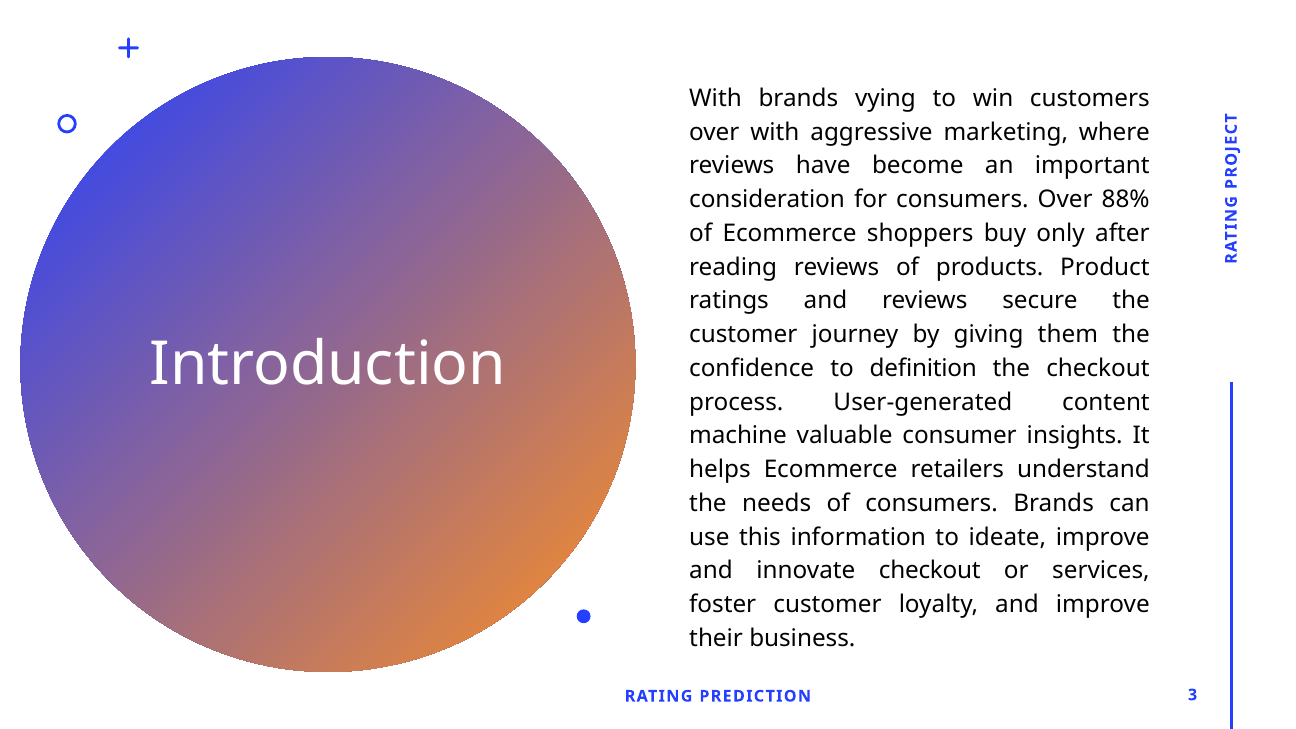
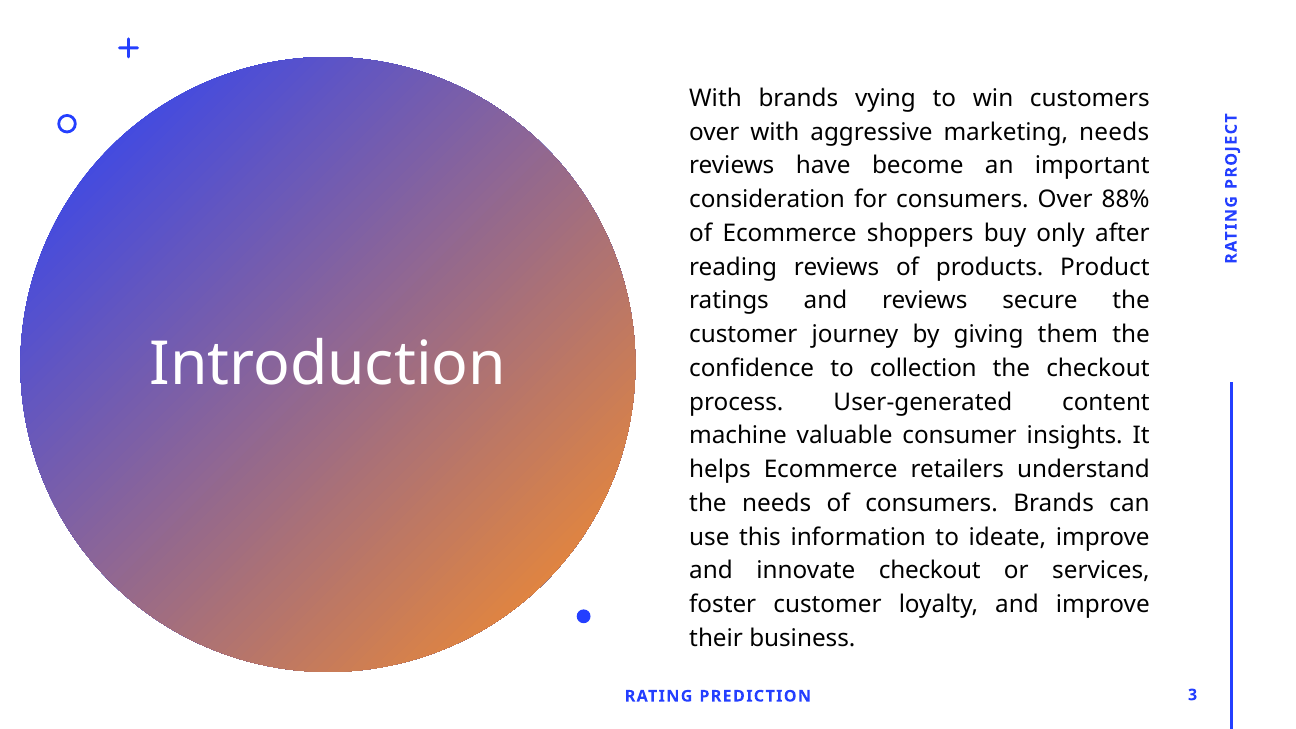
marketing where: where -> needs (1114, 132)
definition: definition -> collection (923, 368)
